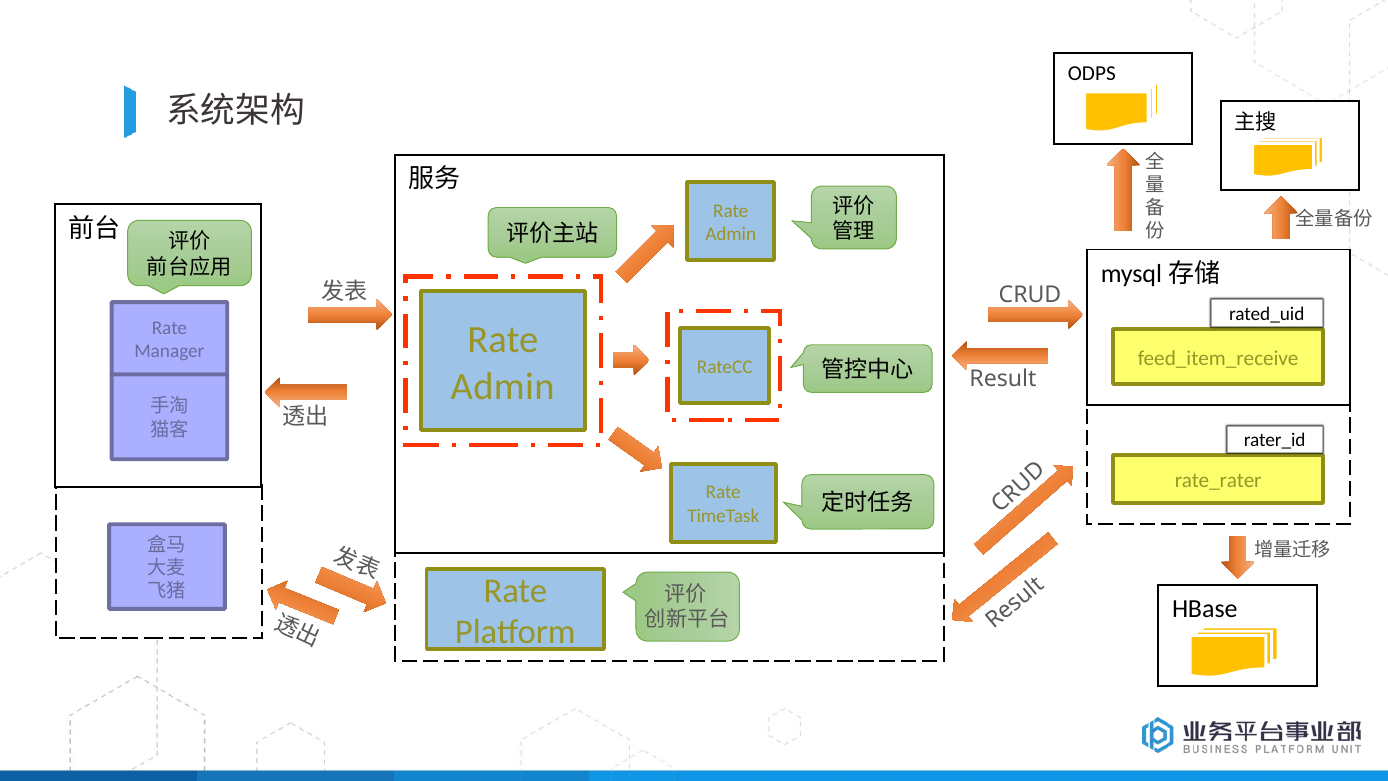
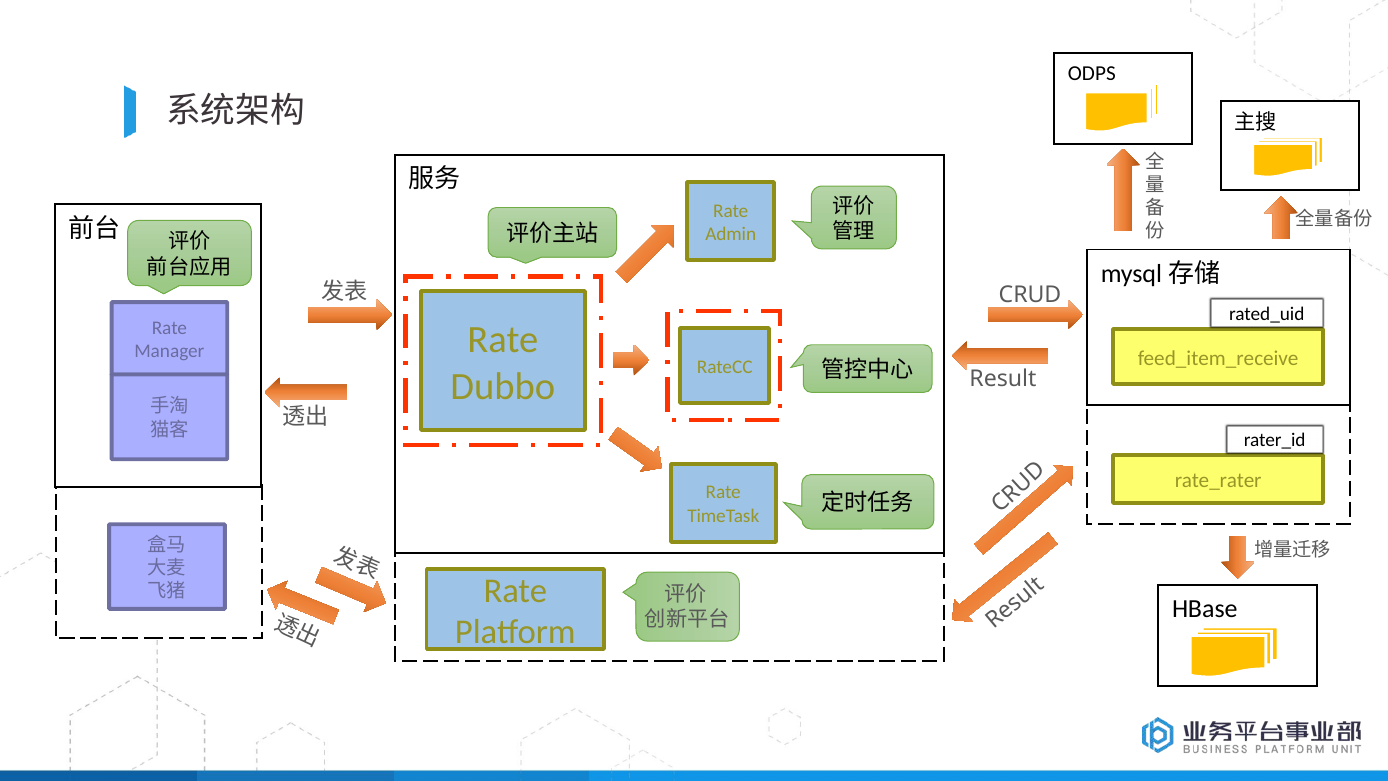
Admin: Admin -> Dubbo (503, 386)
